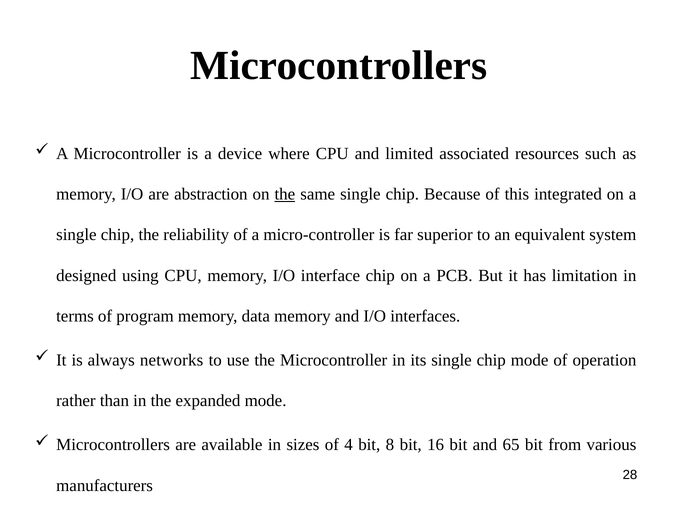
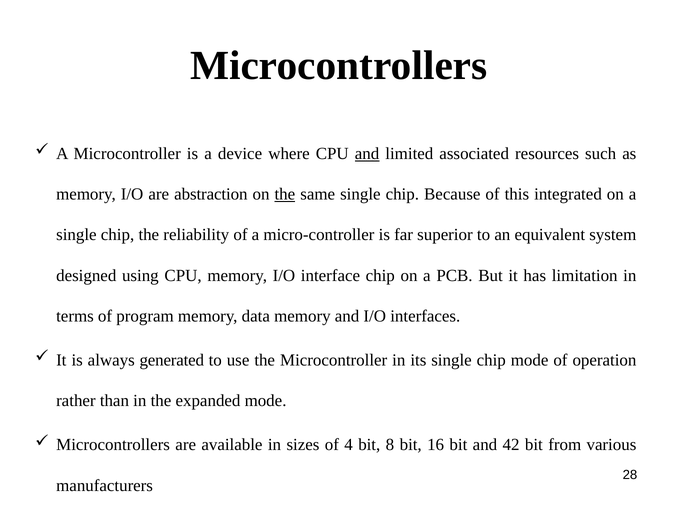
and underline: none -> present (367, 154)
networks: networks -> generated (172, 361)
65: 65 -> 42 (511, 445)
